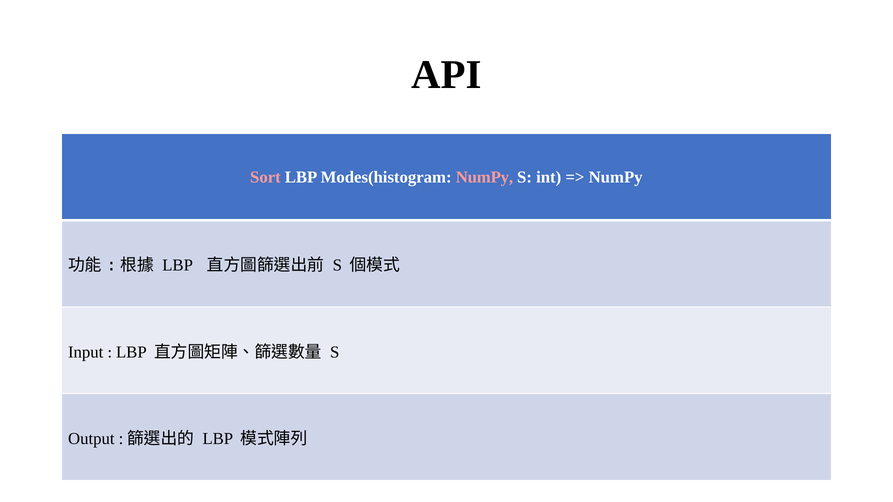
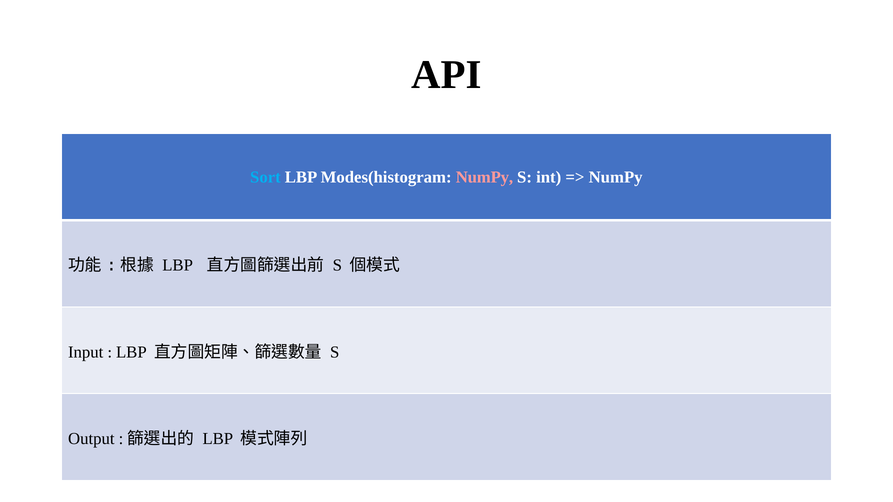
Sort colour: pink -> light blue (265, 177)
